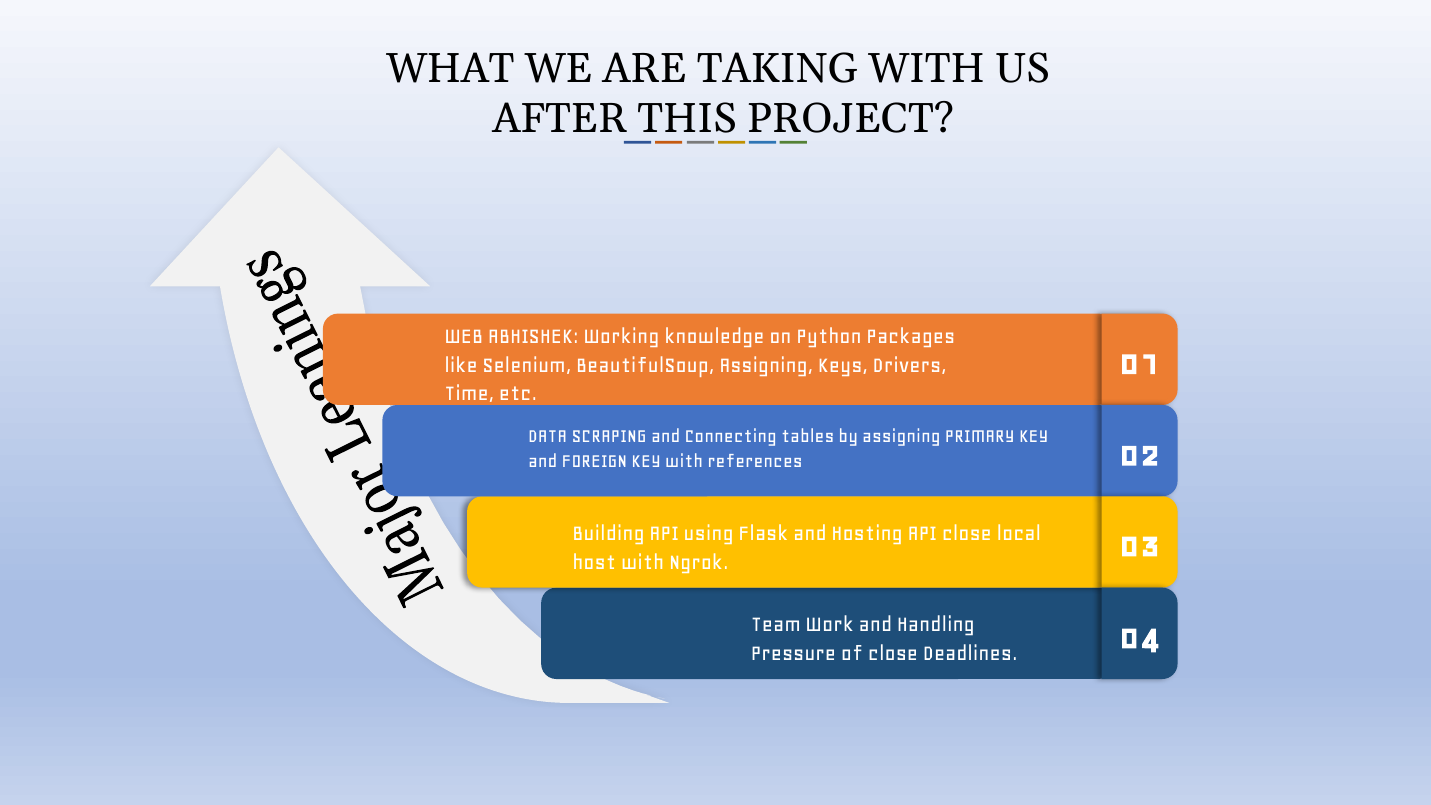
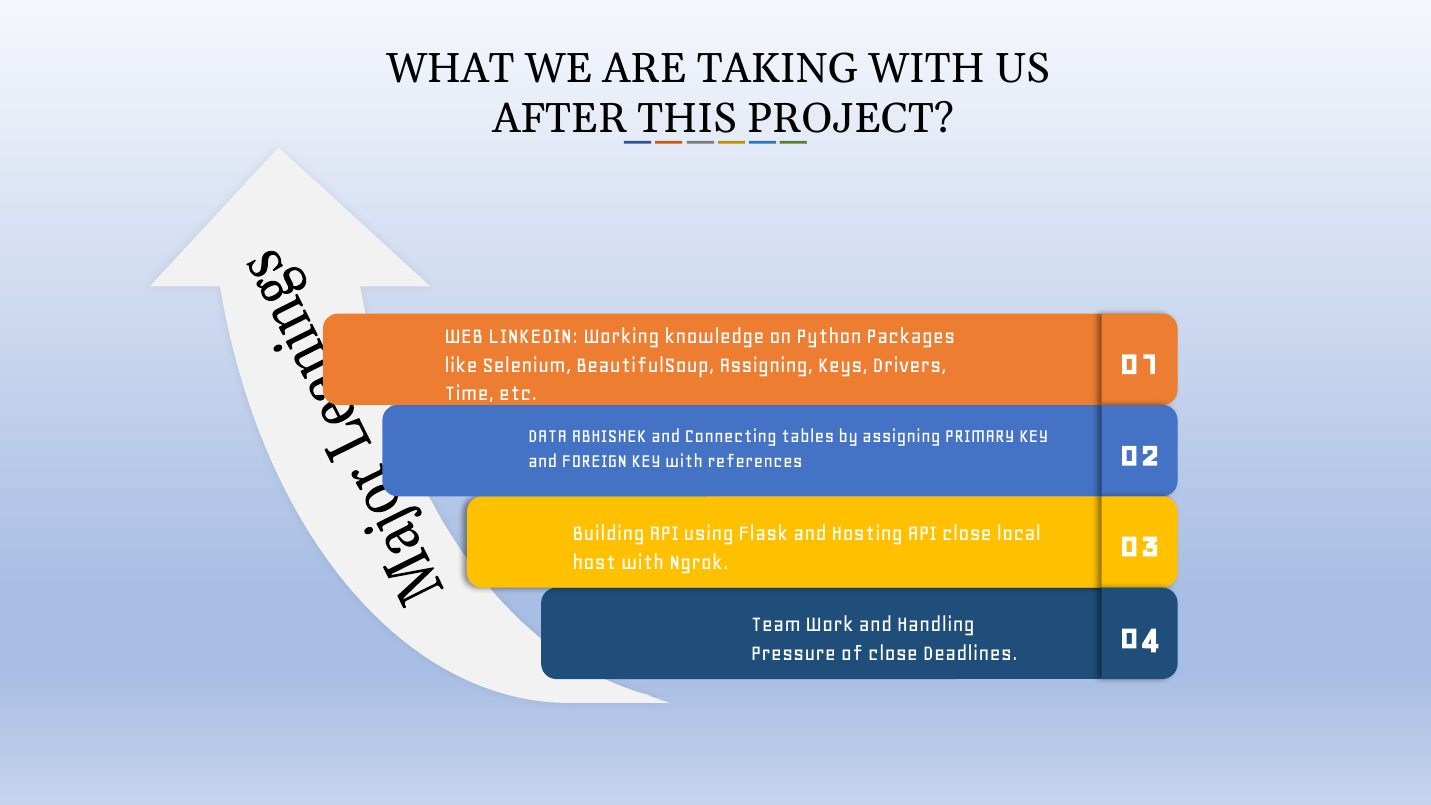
ABHISHEK: ABHISHEK -> LINKEDIN (533, 336)
SCRAPING: SCRAPING -> ABHISHEK (609, 435)
